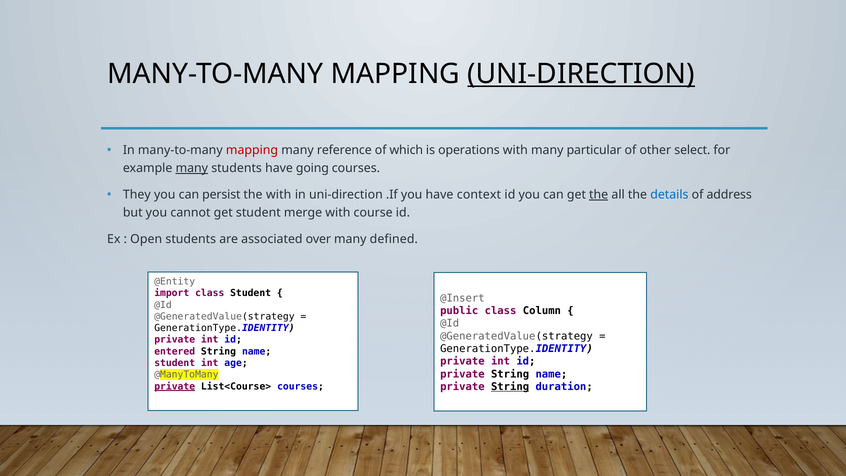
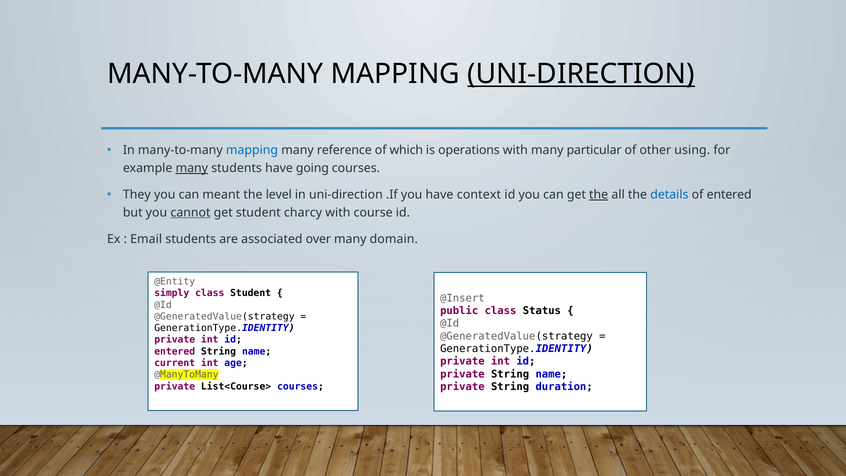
mapping colour: red -> blue (252, 150)
select: select -> using (692, 150)
persist: persist -> meant (221, 195)
the with: with -> level (279, 195)
of address: address -> entered (729, 195)
cannot underline: none -> present (191, 212)
merge: merge -> charcy (303, 212)
Open: Open -> Email (146, 239)
defined: defined -> domain (394, 239)
import: import -> simply (172, 293)
Column: Column -> Status (542, 311)
student: student -> current (175, 363)
private underline: present -> none (175, 386)
String underline: present -> none (510, 387)
